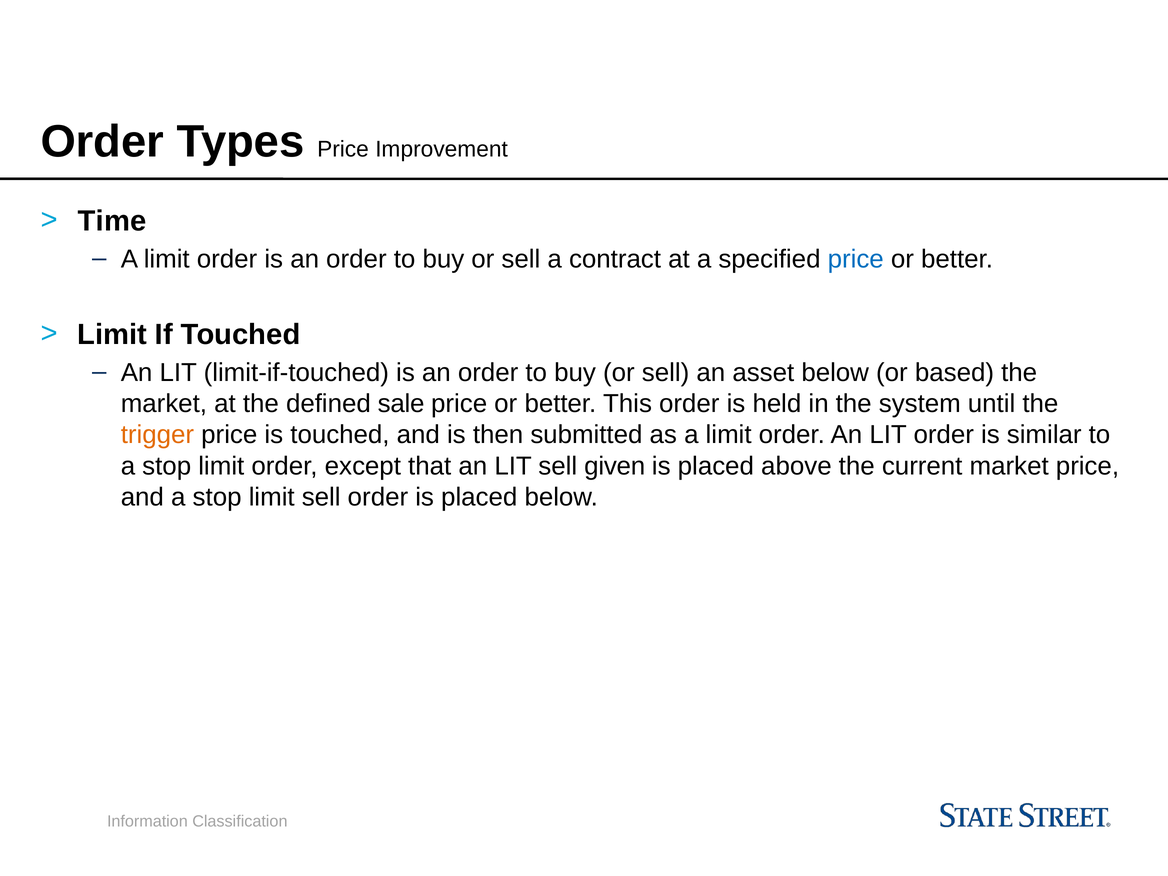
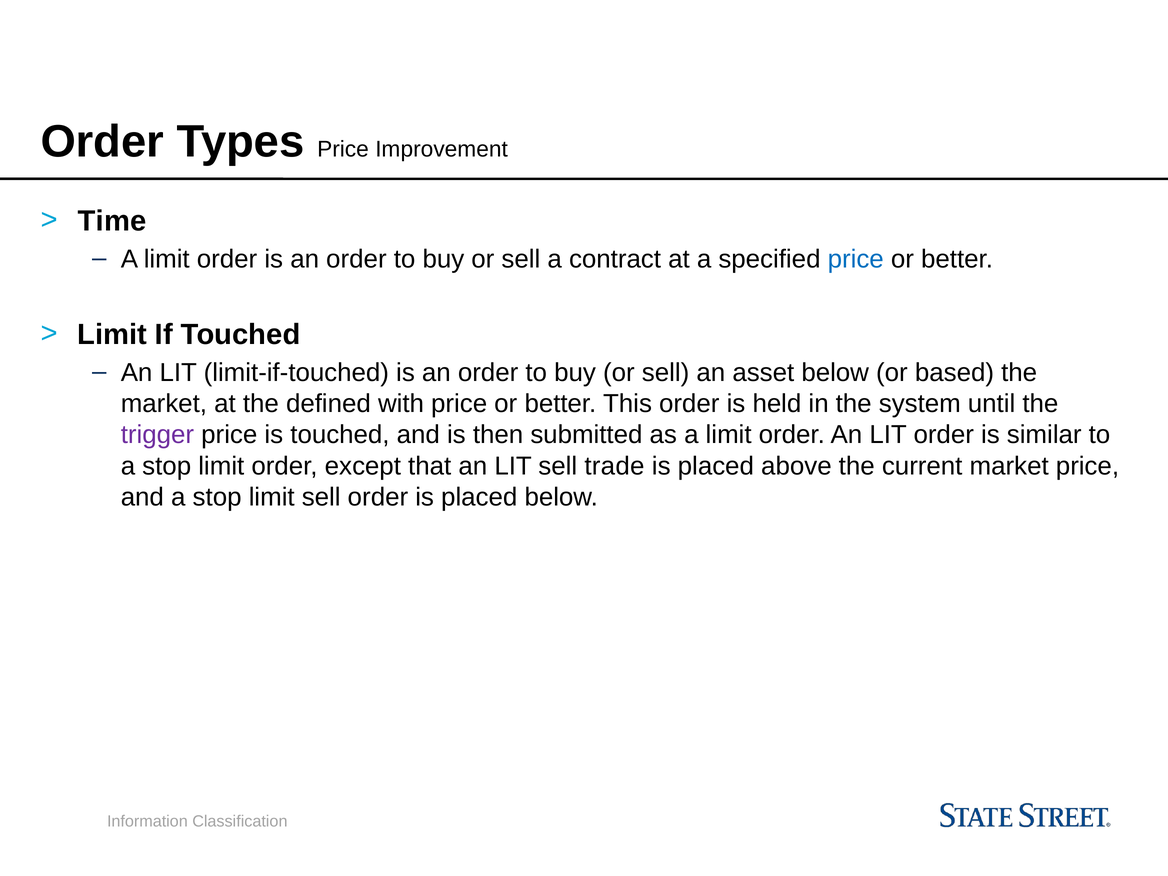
sale: sale -> with (401, 404)
trigger colour: orange -> purple (157, 435)
given: given -> trade (614, 466)
